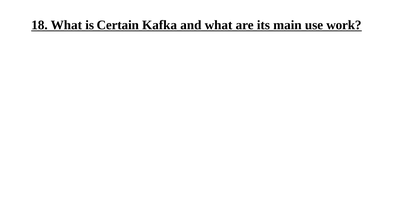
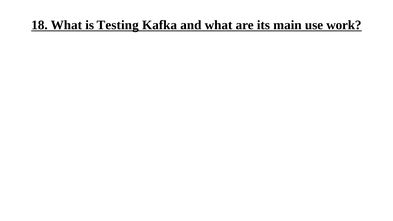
Certain: Certain -> Testing (118, 25)
